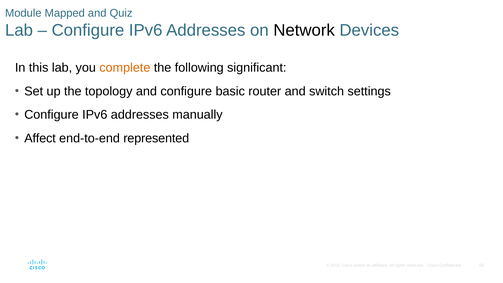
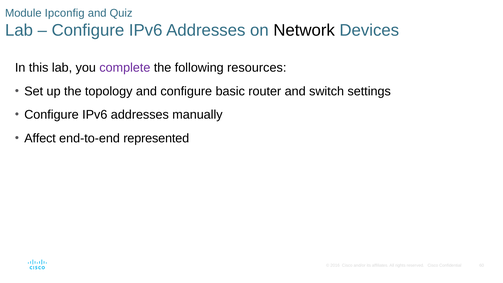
Mapped: Mapped -> Ipconfig (65, 13)
complete colour: orange -> purple (125, 68)
significant: significant -> resources (257, 68)
